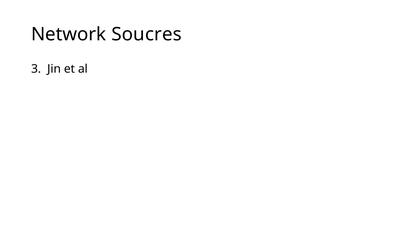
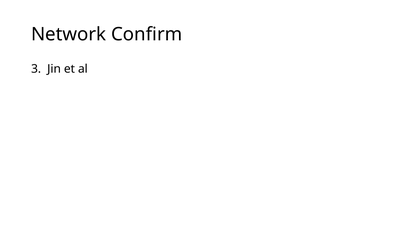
Soucres: Soucres -> Confirm (147, 34)
